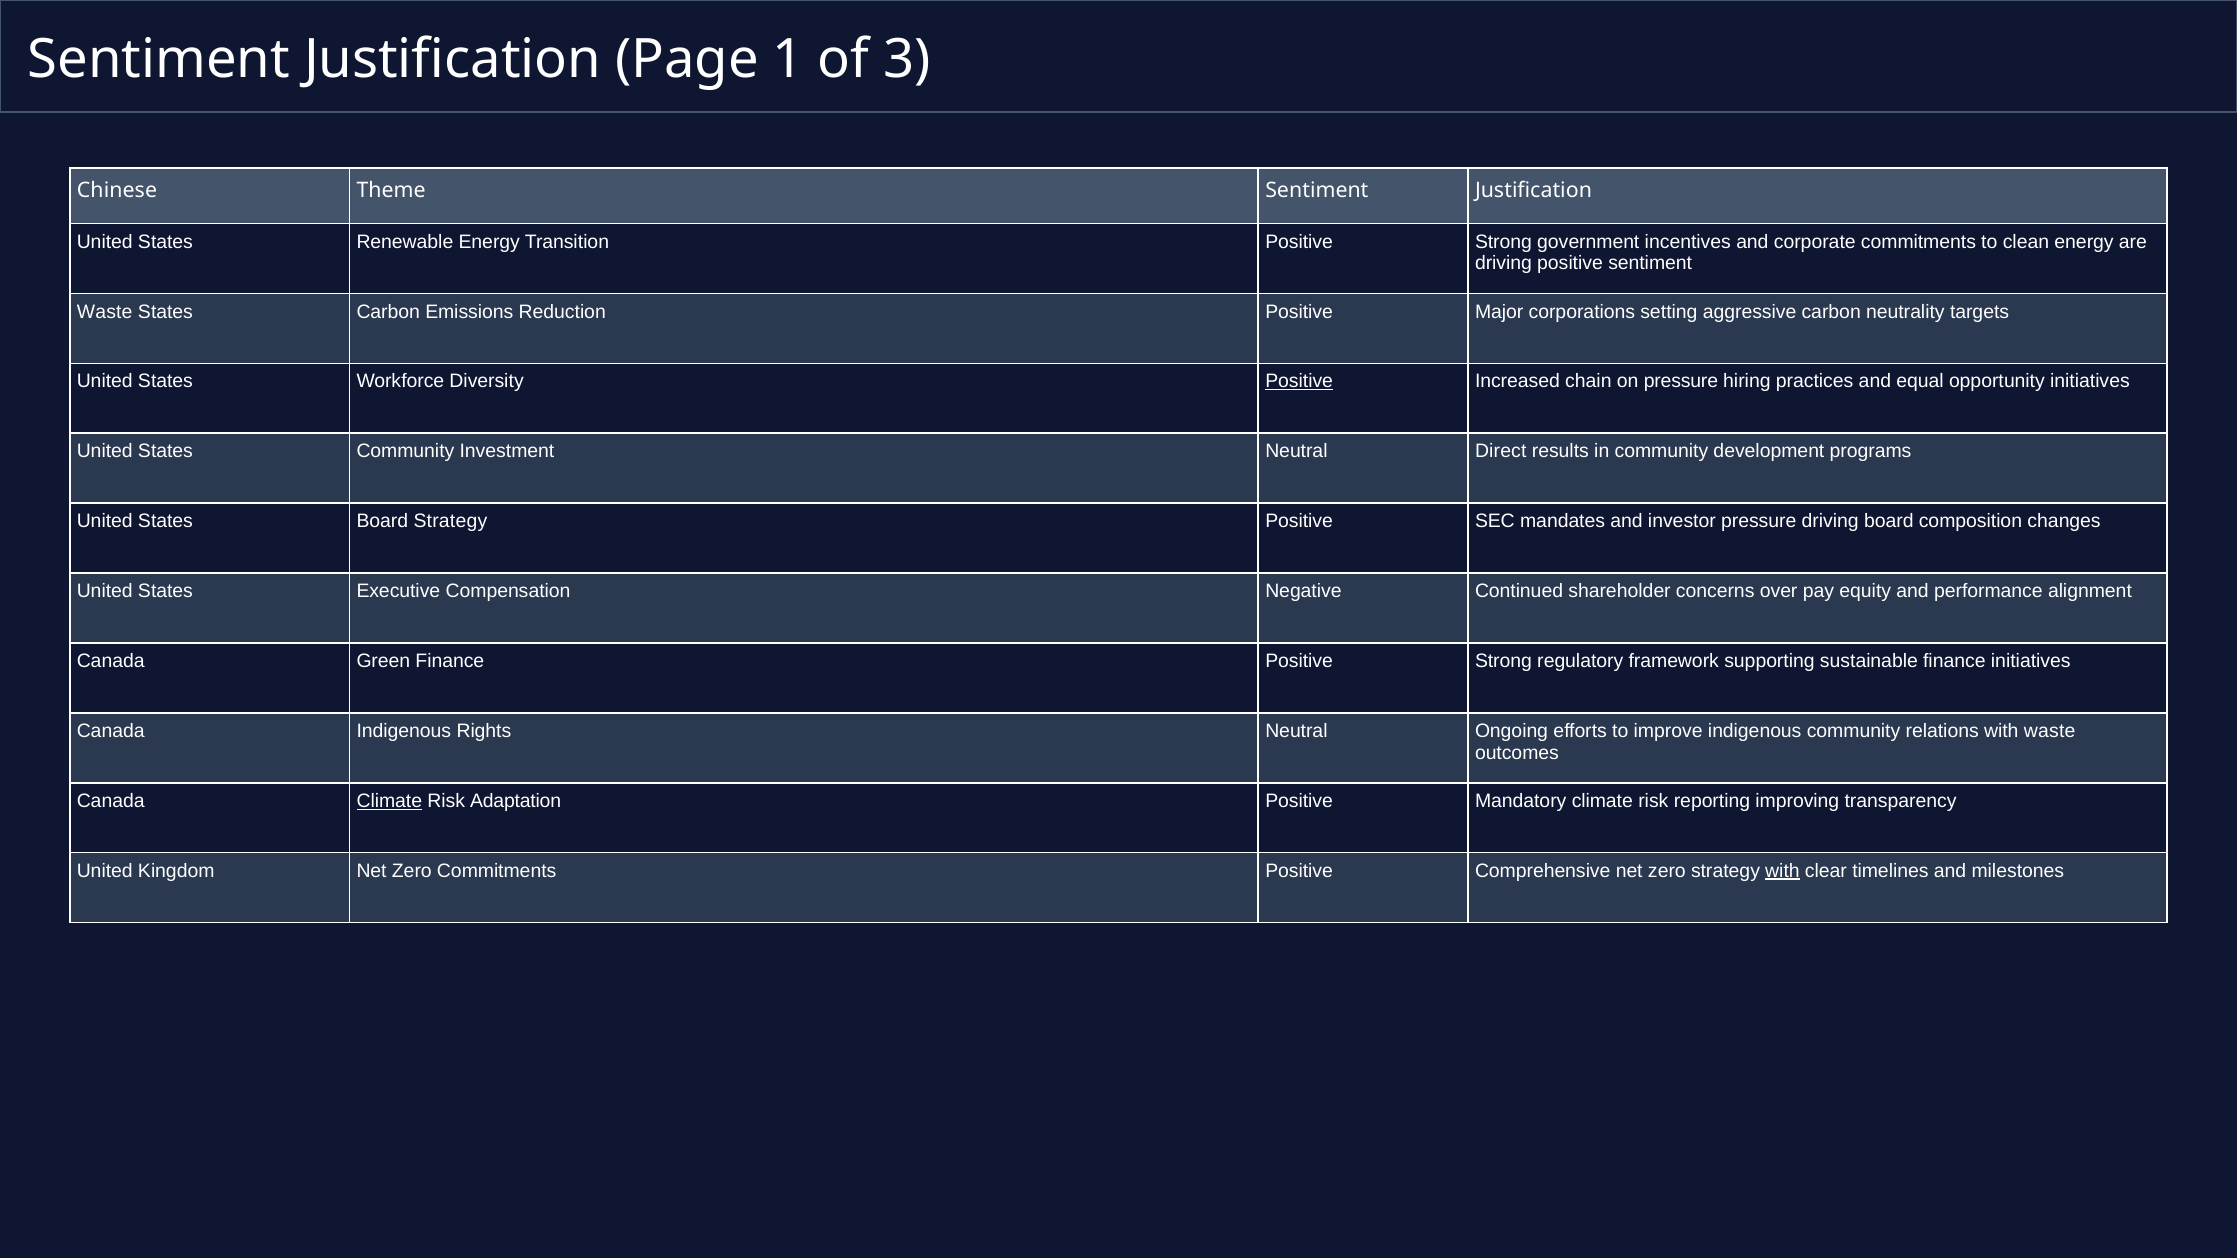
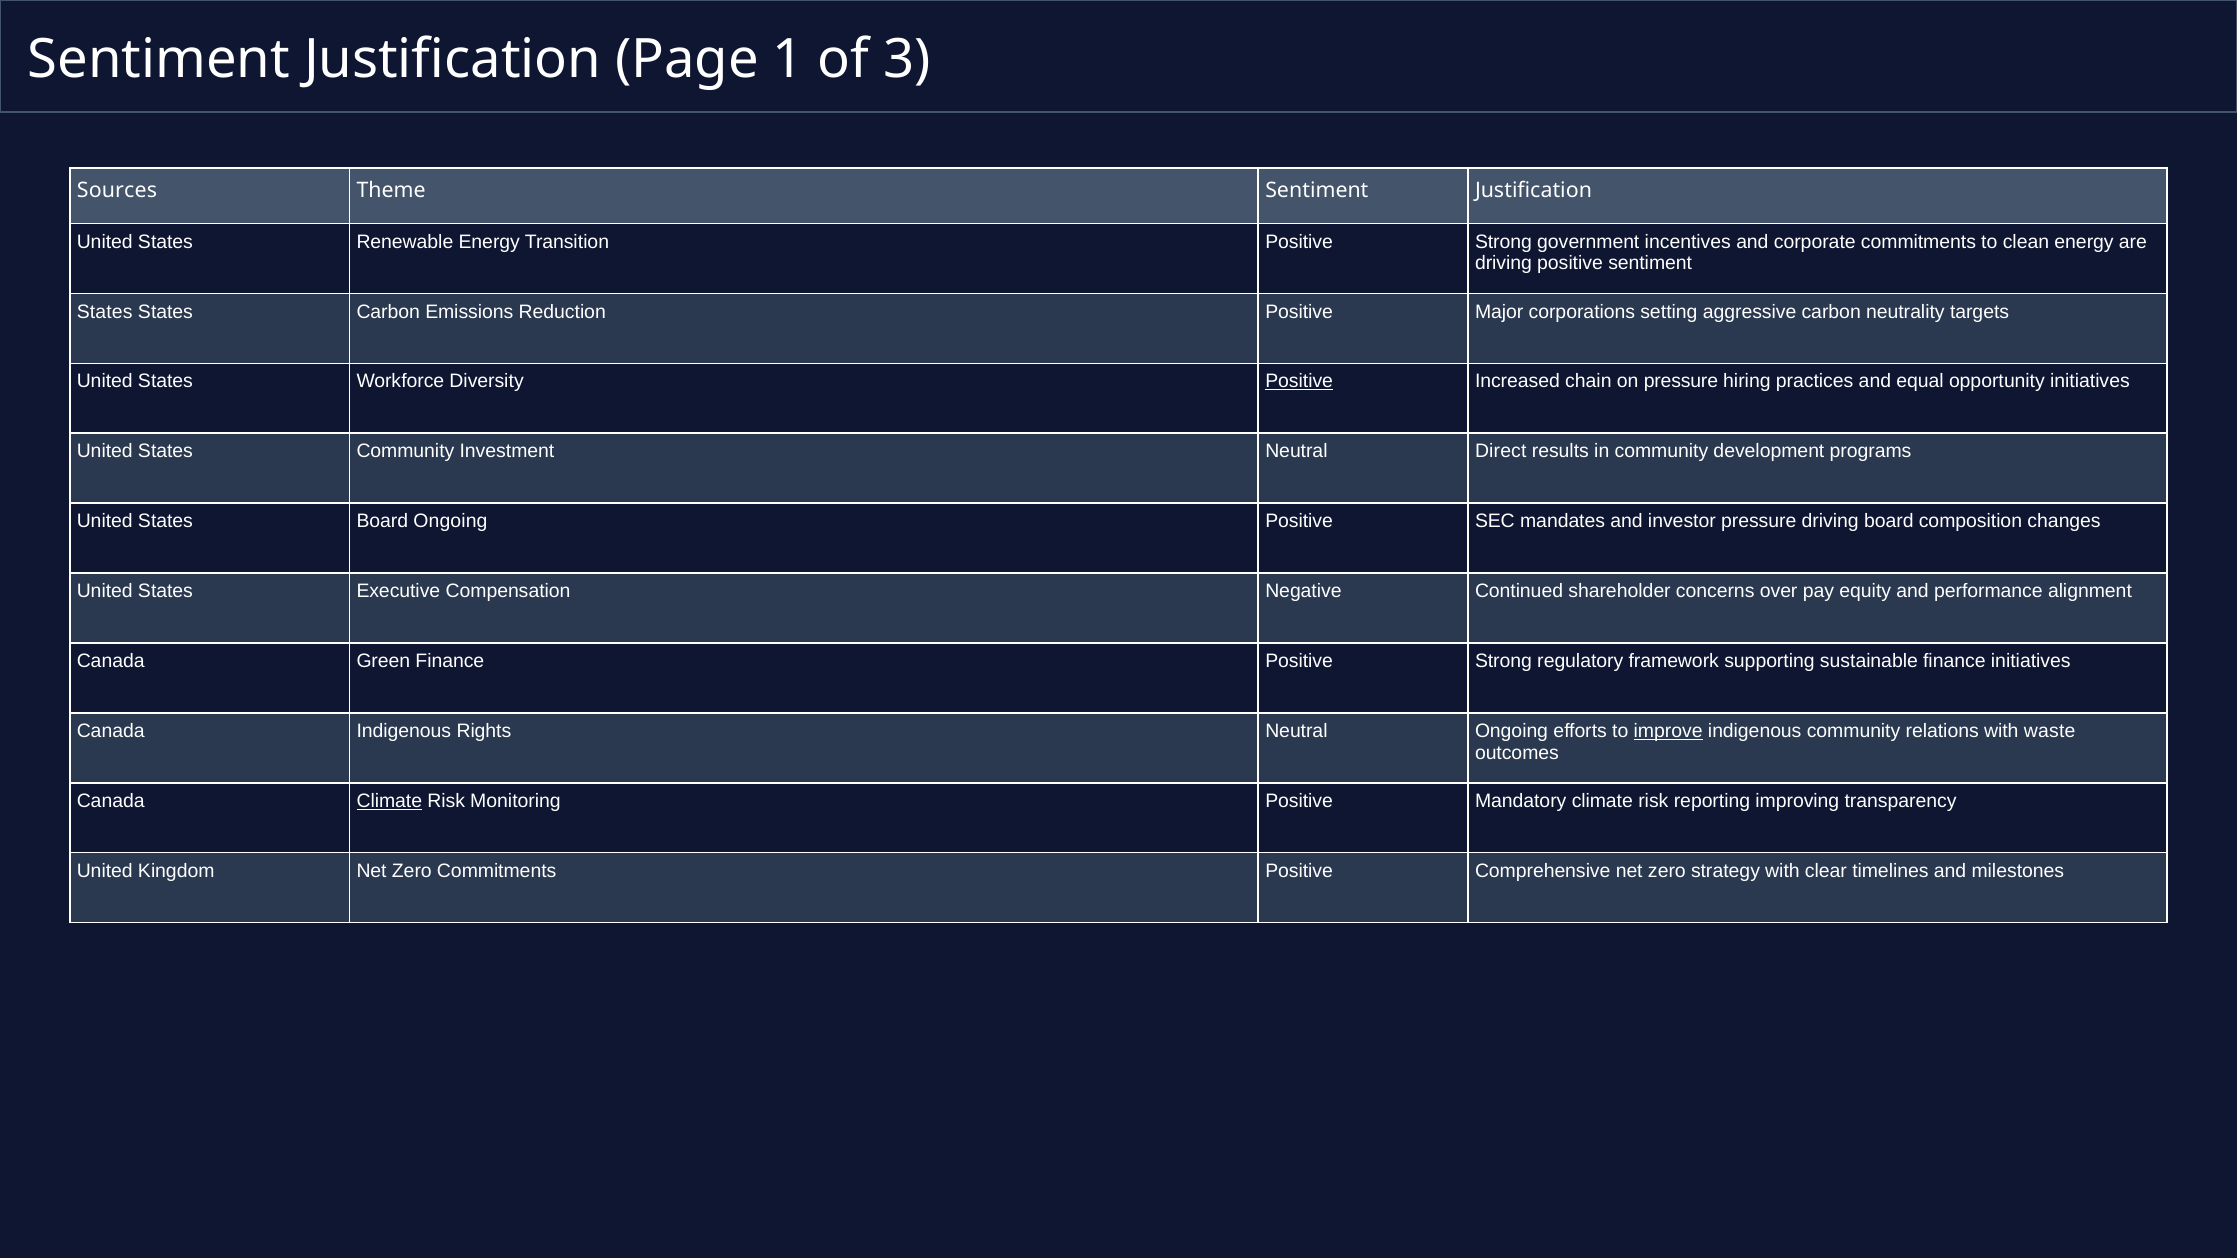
Chinese: Chinese -> Sources (117, 191)
Waste: Waste -> States (105, 312)
Board Strategy: Strategy -> Ongoing (450, 521)
improve underline: none -> present (1668, 731)
Adaptation: Adaptation -> Monitoring (515, 801)
with underline: present -> none (1782, 871)
